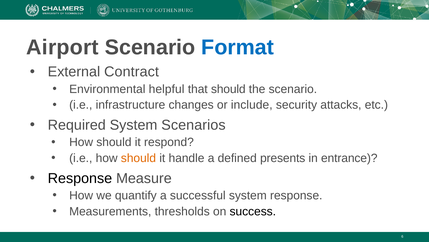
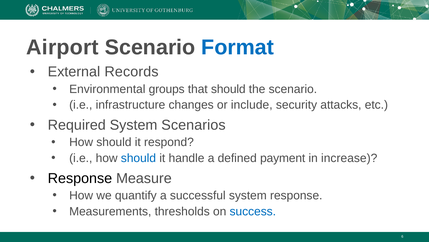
Contract: Contract -> Records (131, 72)
helpful: helpful -> groups (167, 89)
should colour: orange -> blue (138, 158)
presents: presents -> payment (283, 158)
entrance: entrance -> increase (349, 158)
success colour: black -> blue (253, 211)
